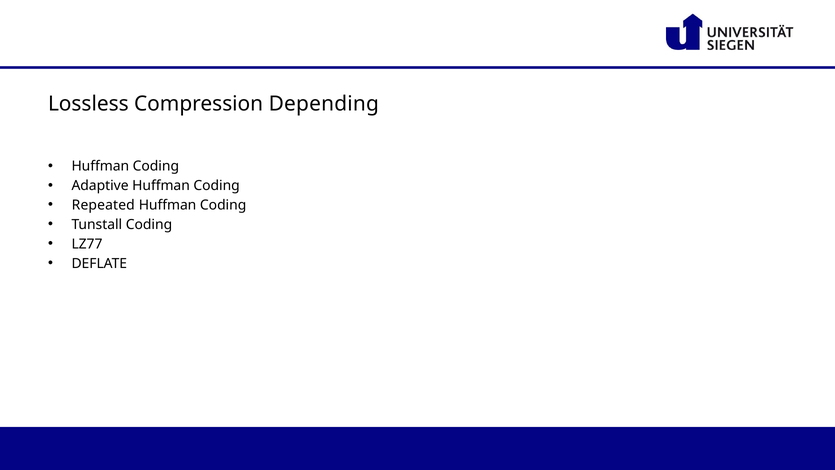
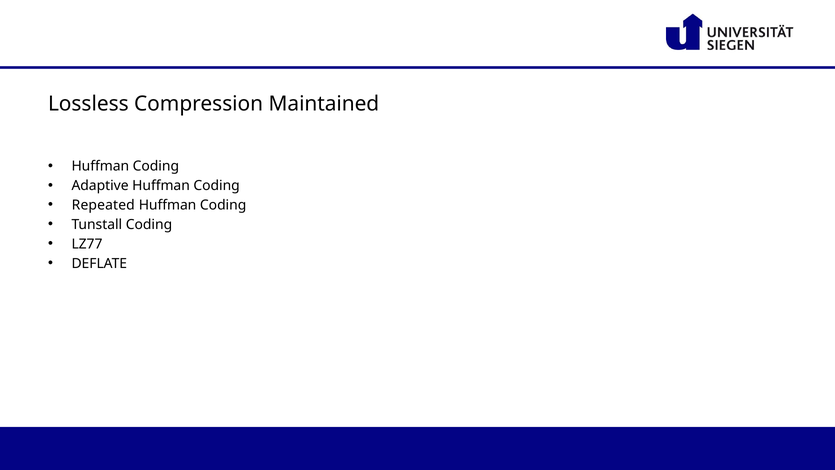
Depending: Depending -> Maintained (324, 104)
